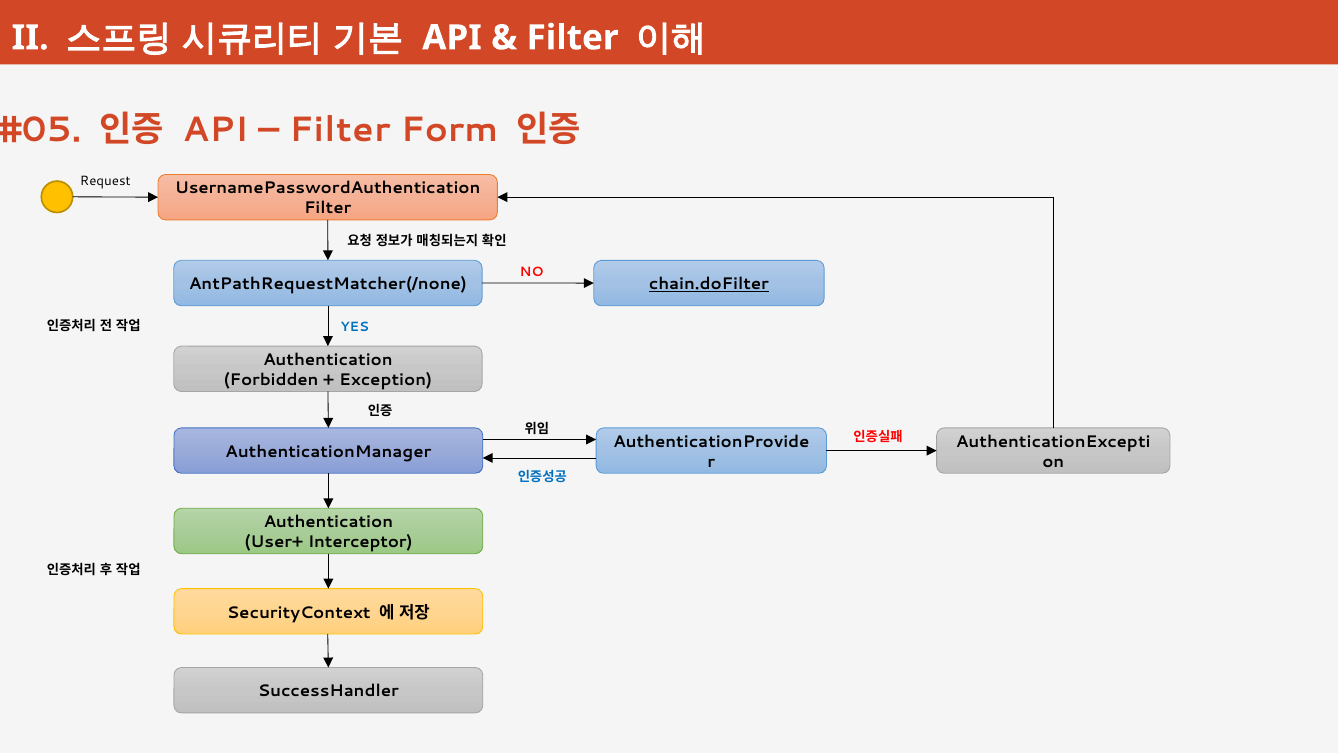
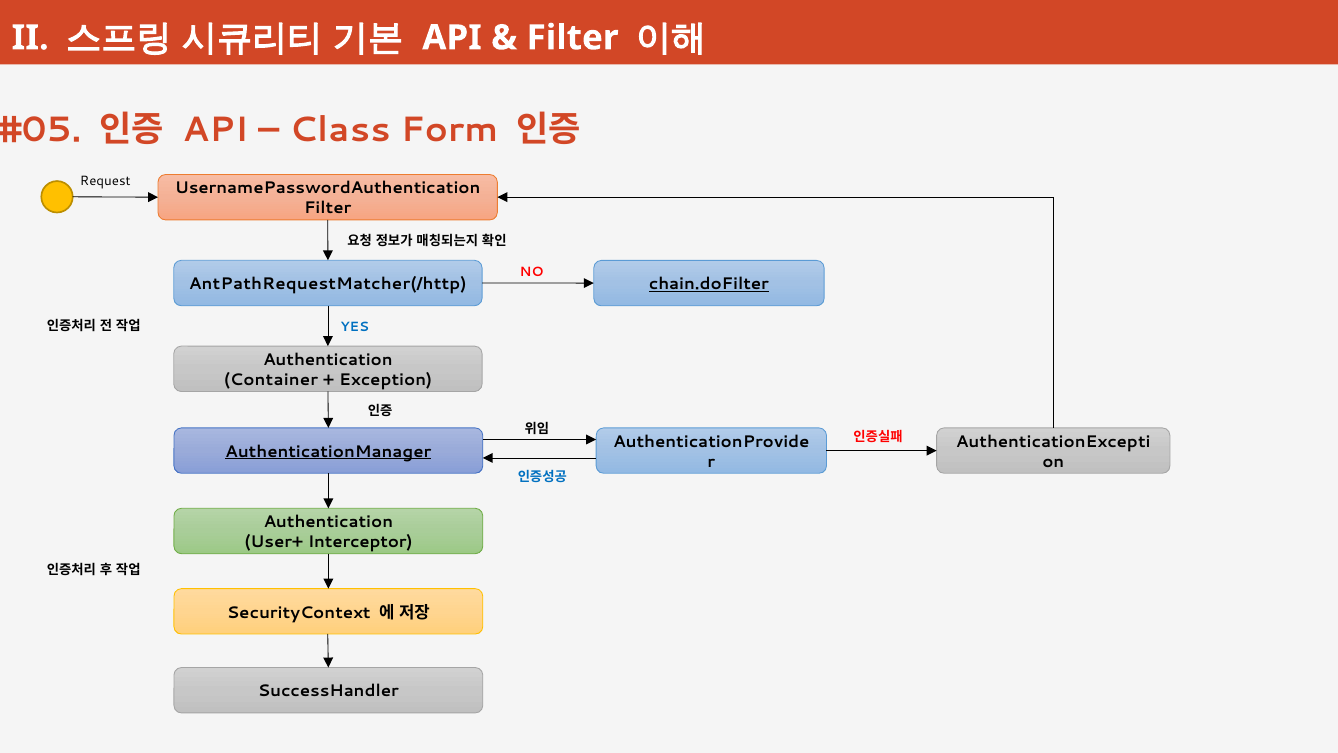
Filter: Filter -> Class (340, 130)
AntPathRequestMatcher(/none: AntPathRequestMatcher(/none -> AntPathRequestMatcher(/http (328, 284)
Forbidden: Forbidden -> Container (271, 380)
AuthenticationManager underline: none -> present (328, 452)
